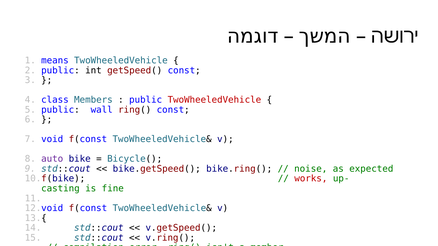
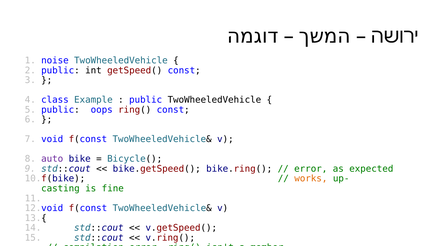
means: means -> noise (55, 61)
Members: Members -> Example (93, 100)
TwoWheeledVehicle colour: red -> black (214, 100)
wall: wall -> oops (102, 110)
noise: noise -> error (311, 169)
works colour: red -> orange (311, 179)
